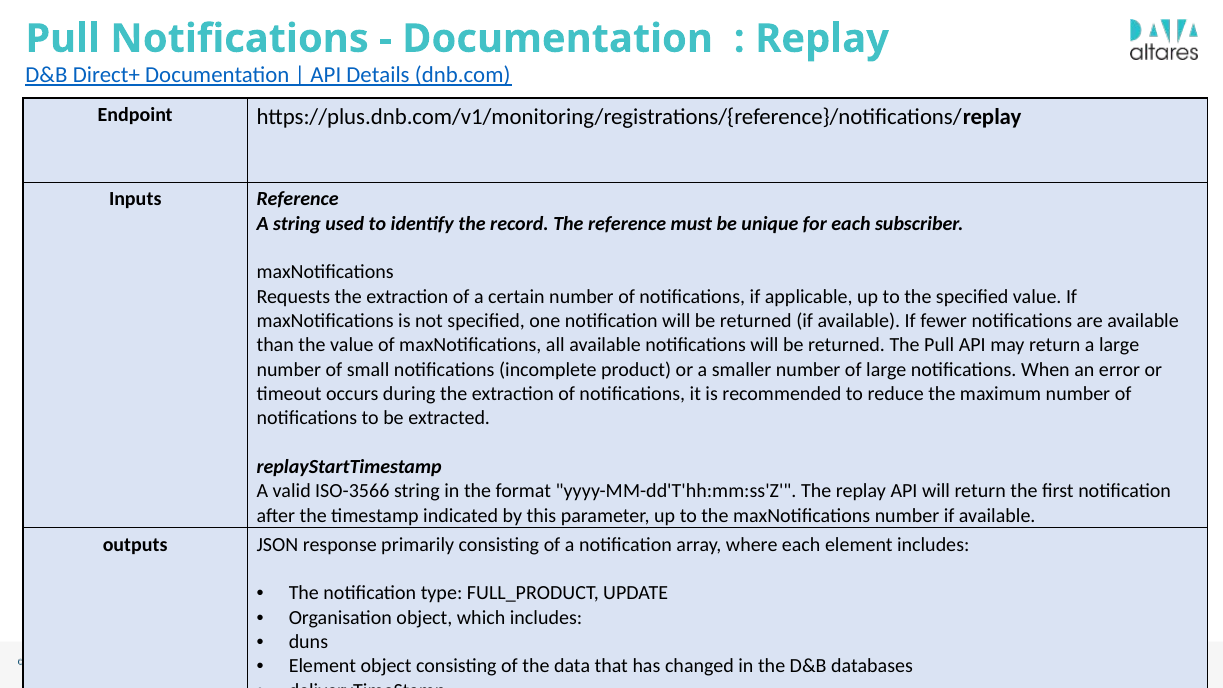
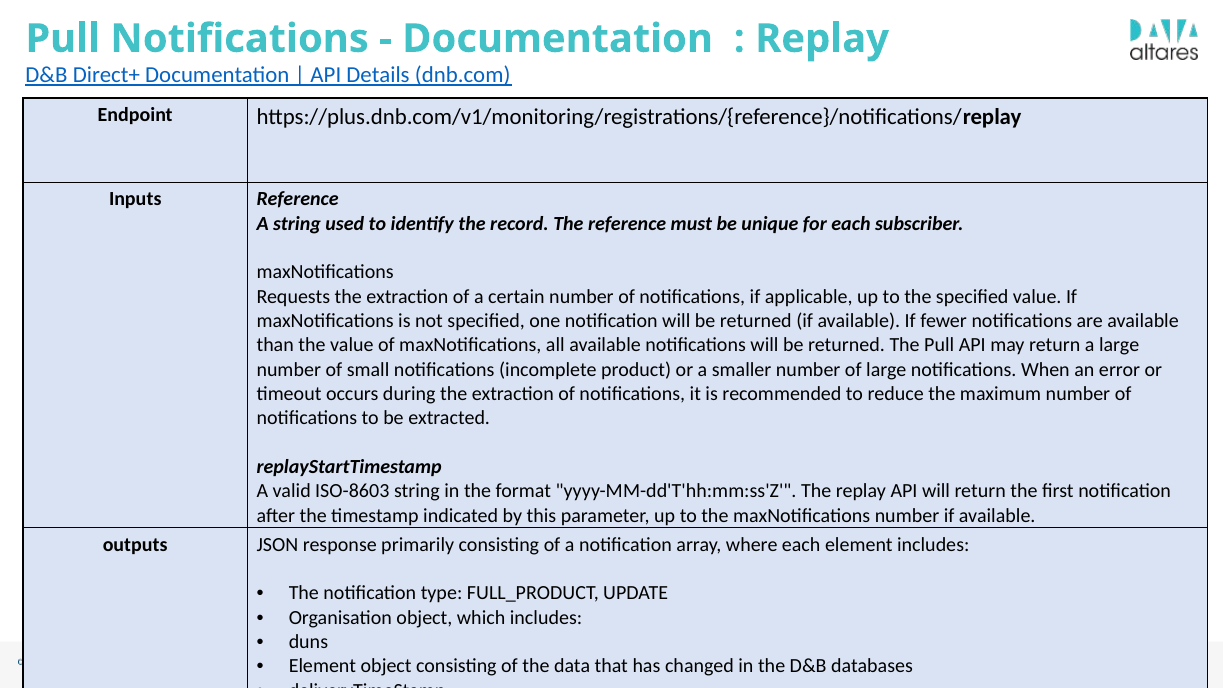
ISO-3566: ISO-3566 -> ISO-8603 (352, 491)
